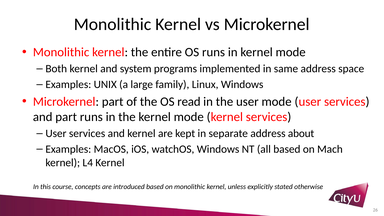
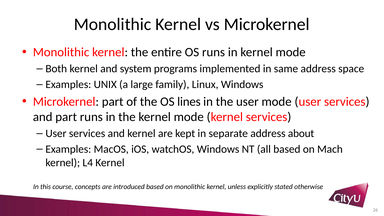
read: read -> lines (189, 102)
